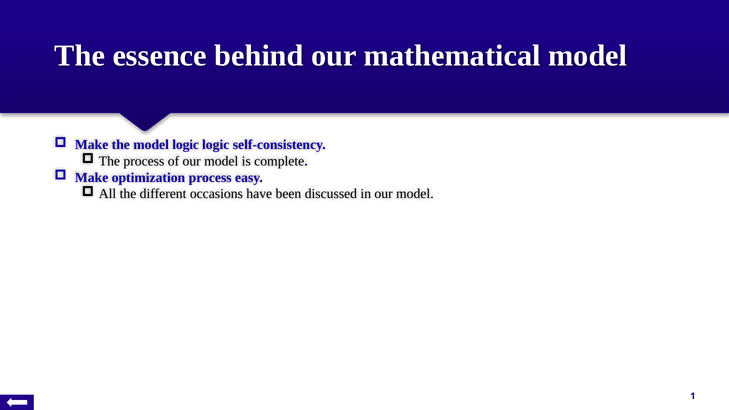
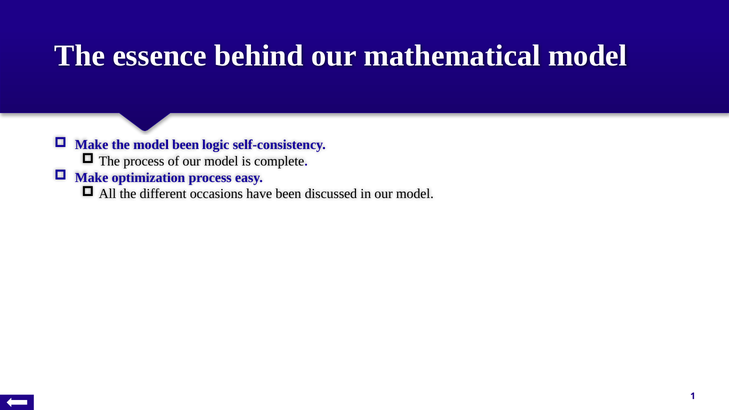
model logic: logic -> been (186, 145)
